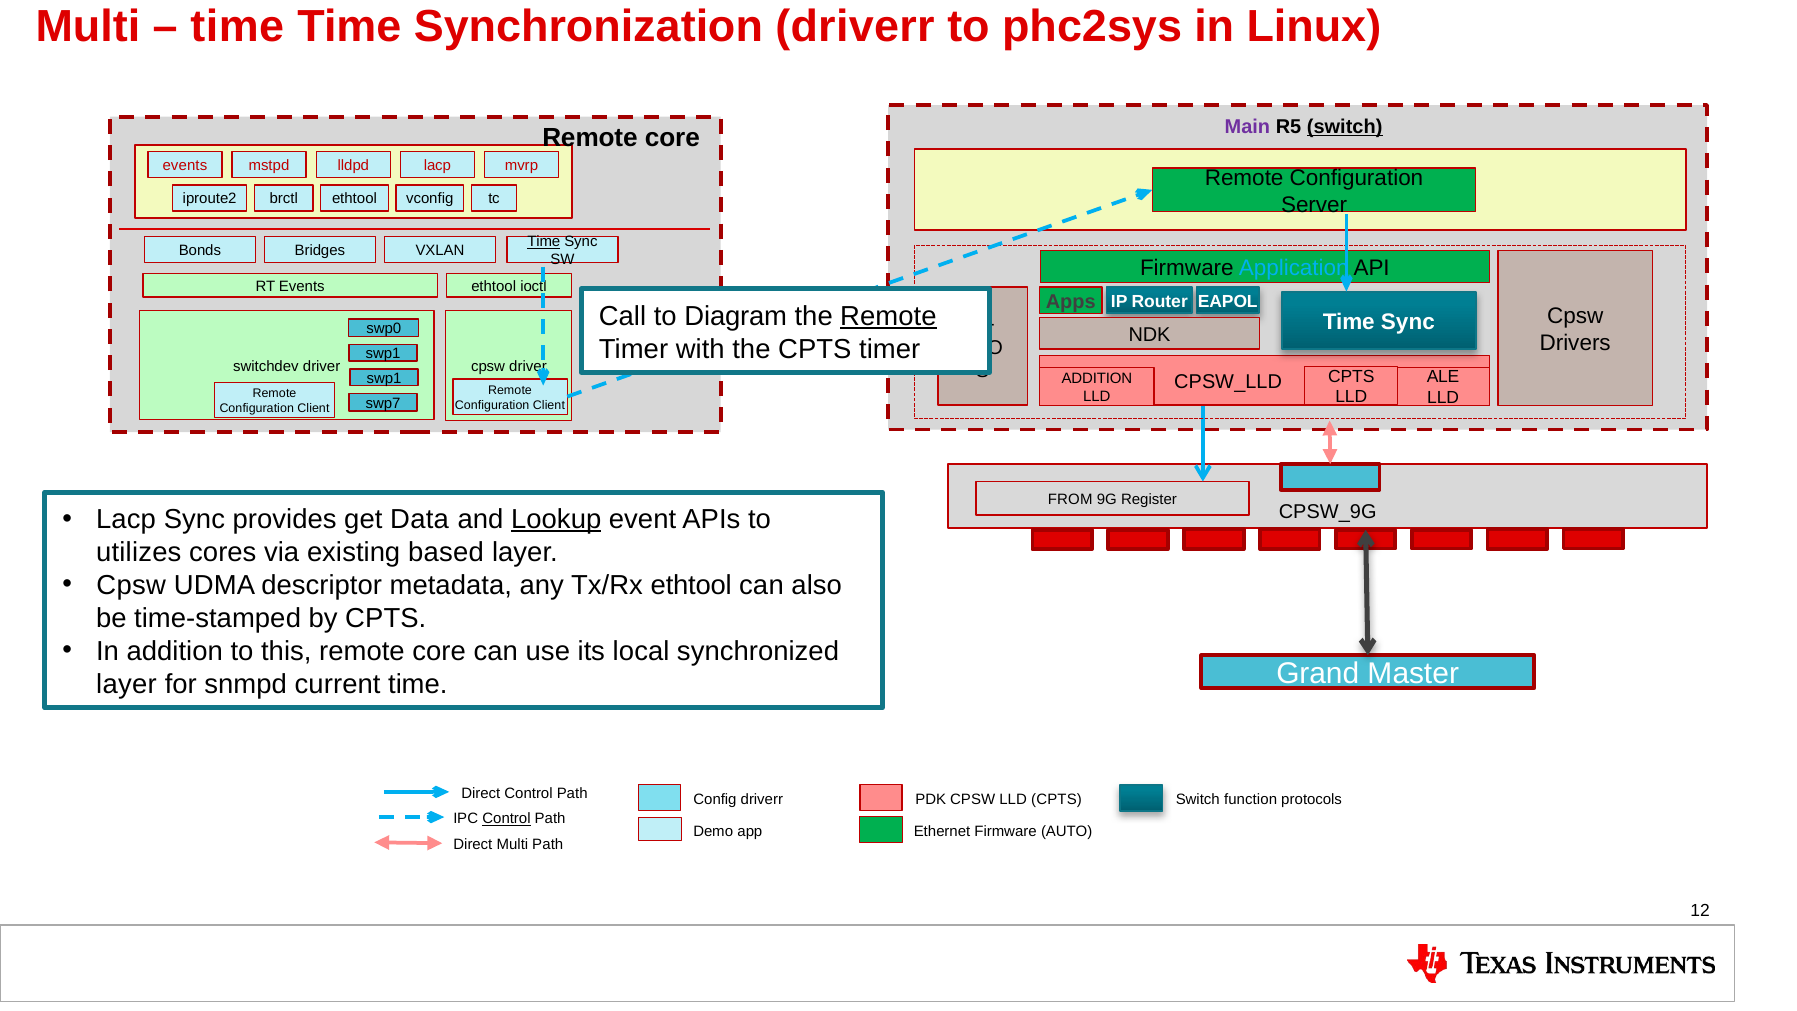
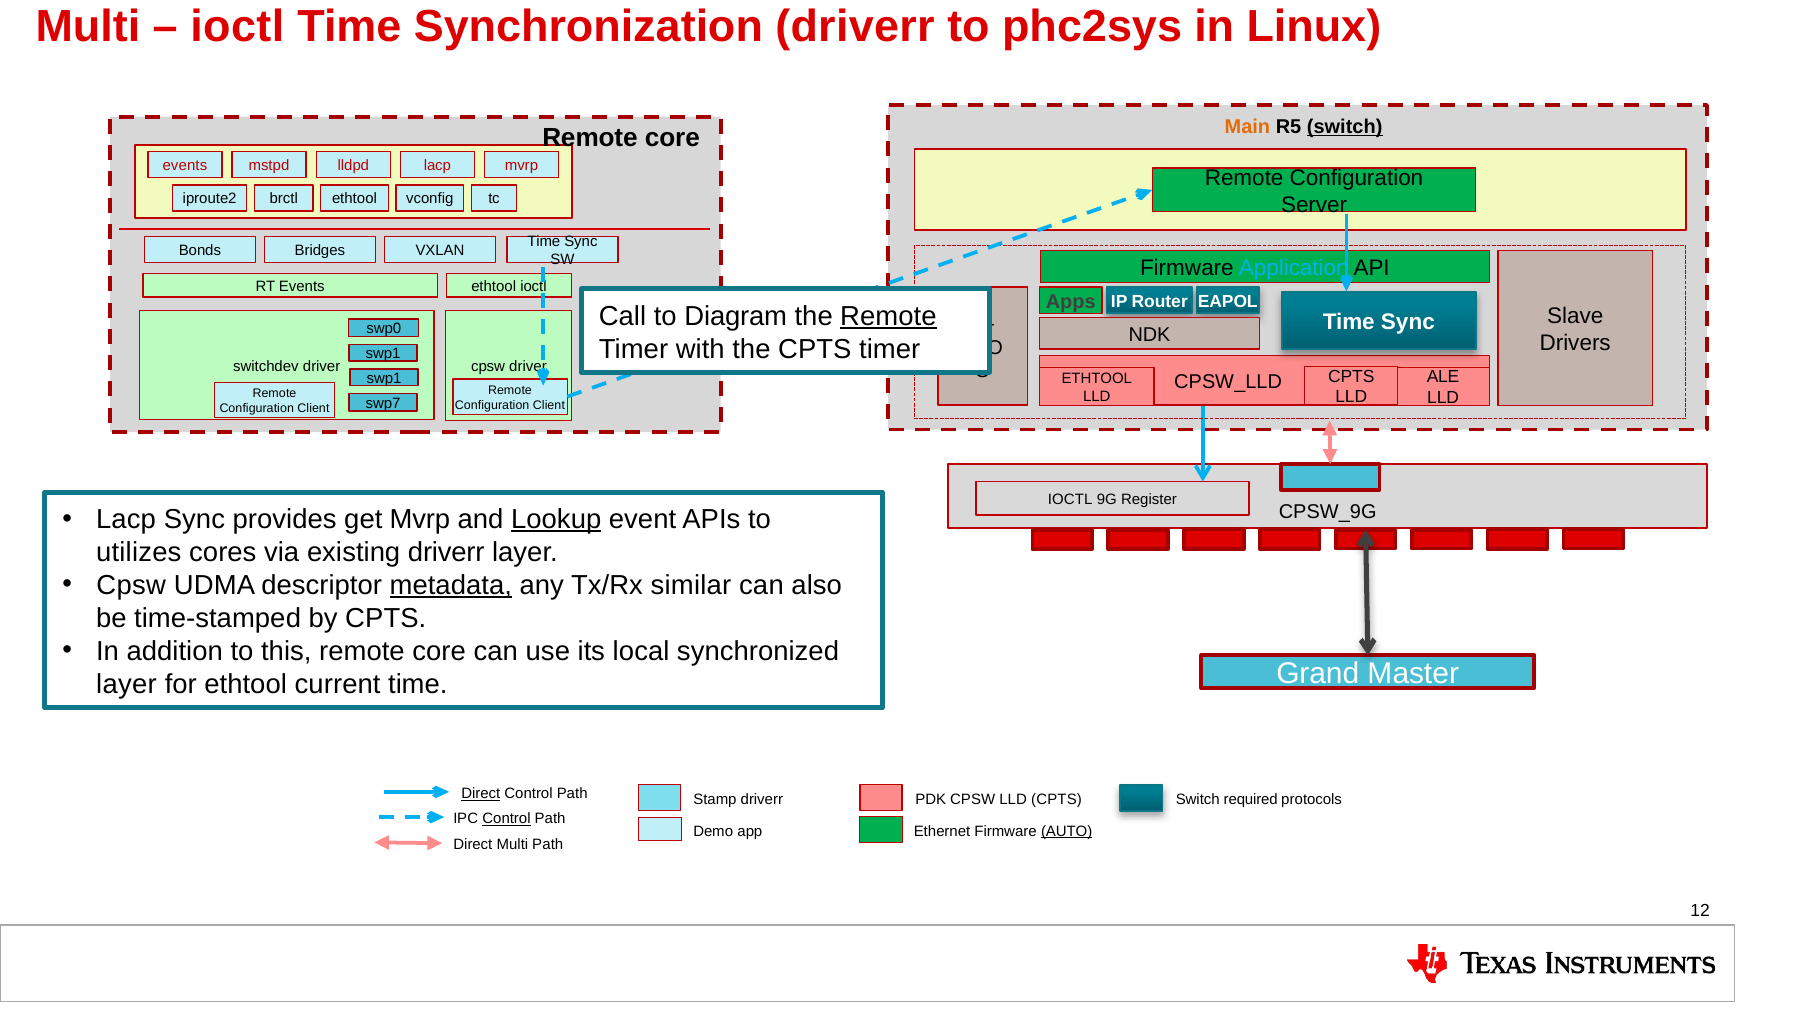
time: time -> ioctl (237, 27)
Main colour: purple -> orange (1247, 127)
Time underline: present -> none (544, 242)
Cpsw: Cpsw -> Slave (1575, 316)
ADDITION: ADDITION -> ETHTOOL (1097, 378)
FROM: FROM -> IOCTL (1070, 499)
get Data: Data -> Mvrp (420, 519)
existing based: based -> driverr (446, 552)
metadata underline: none -> present (451, 585)
Tx/Rx ethtool: ethtool -> similar (691, 585)
for snmpd: snmpd -> ethtool (246, 684)
Direct underline: none -> present (481, 794)
Config: Config -> Stamp (715, 800)
function: function -> required (1251, 799)
AUTO underline: none -> present (1067, 831)
